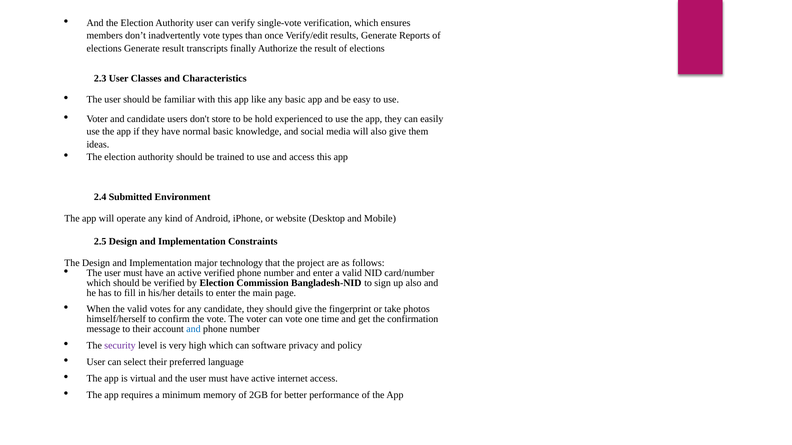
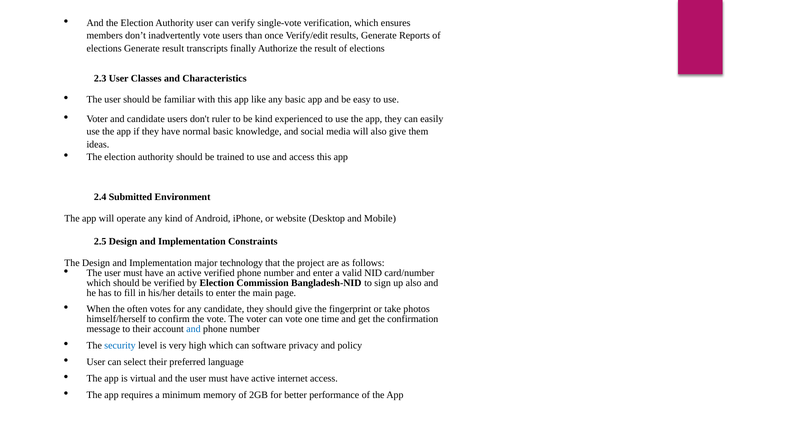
vote types: types -> users (233, 36)
store: store -> ruler (221, 119)
be hold: hold -> kind (264, 119)
the valid: valid -> often (137, 310)
security colour: purple -> blue (120, 346)
